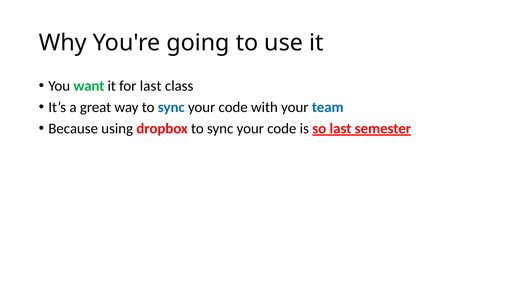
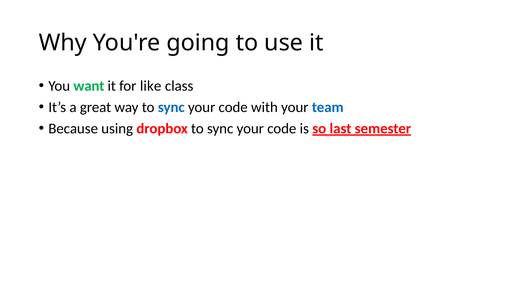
for last: last -> like (151, 86)
